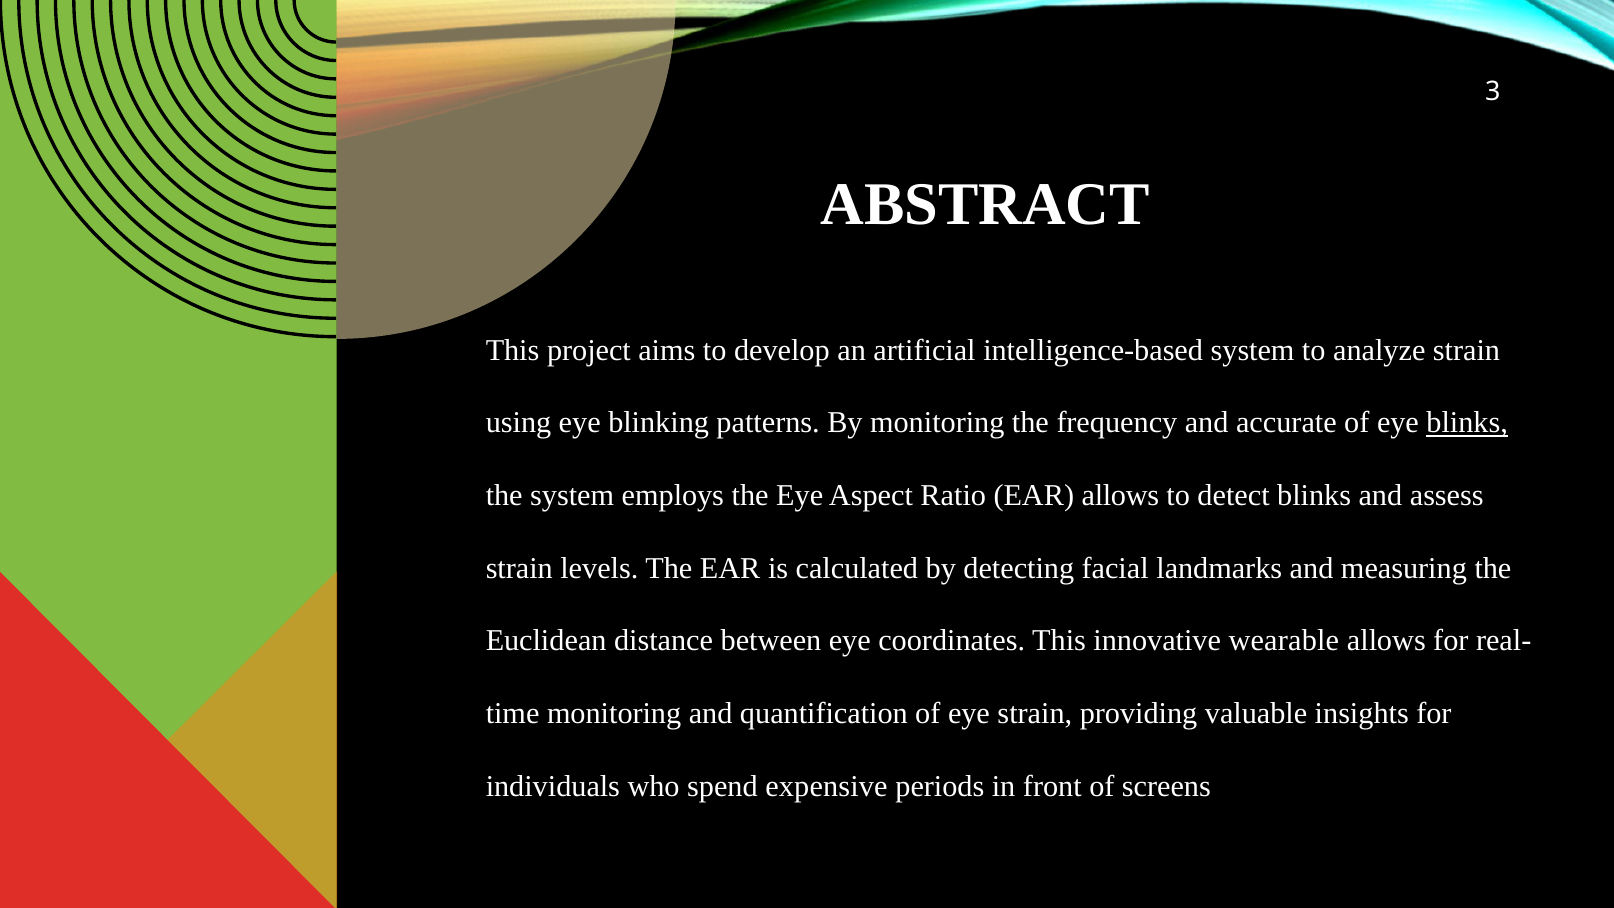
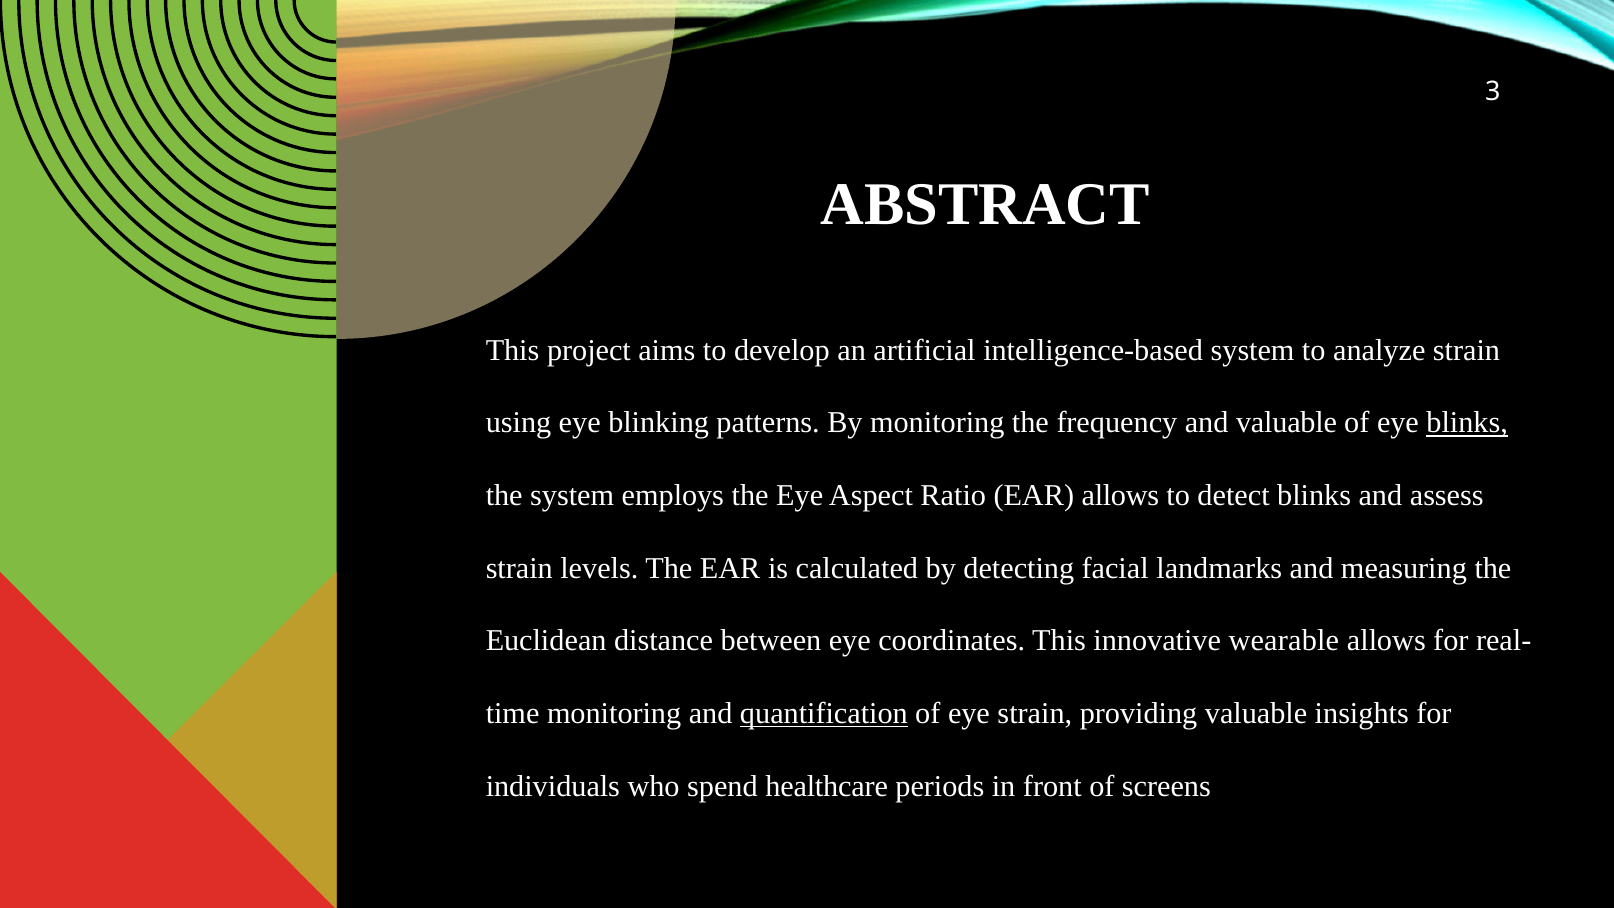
and accurate: accurate -> valuable (1287, 423)
quantification underline: none -> present (824, 713)
expensive: expensive -> healthcare (827, 786)
